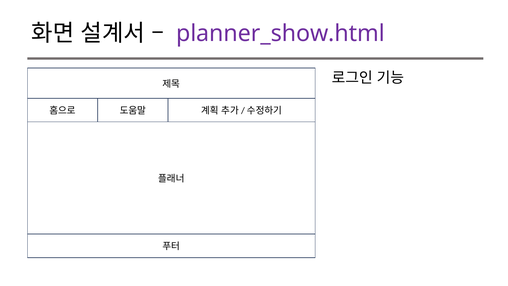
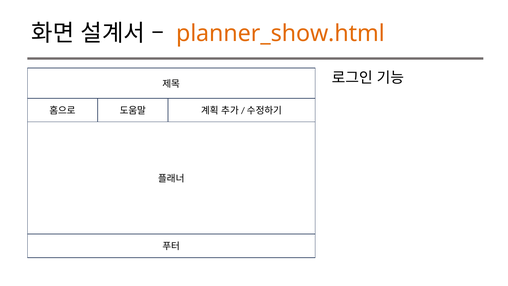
planner_show.html colour: purple -> orange (280, 33)
